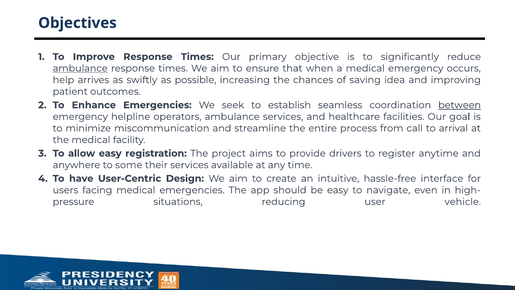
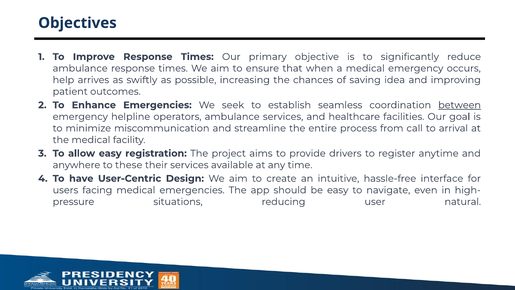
ambulance underline: present -> none (80, 68)
some: some -> these (129, 165)
vehicle: vehicle -> natural (463, 202)
